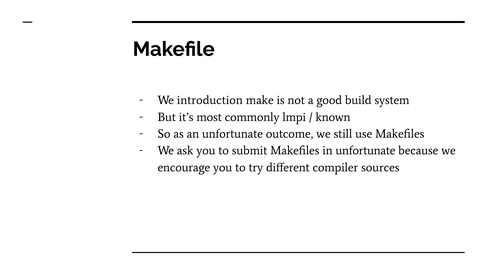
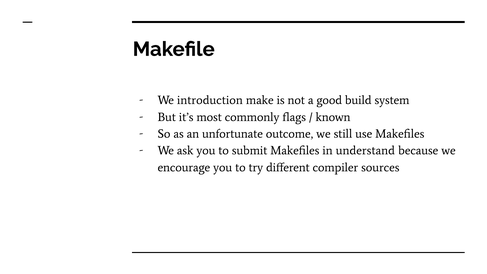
lmpi: lmpi -> flags (294, 117)
in unfortunate: unfortunate -> understand (365, 151)
